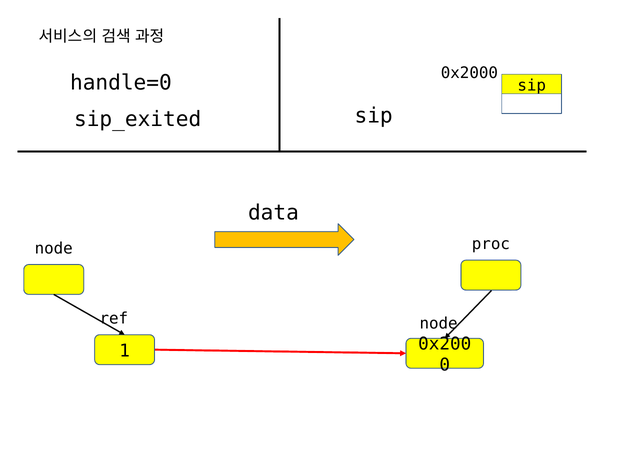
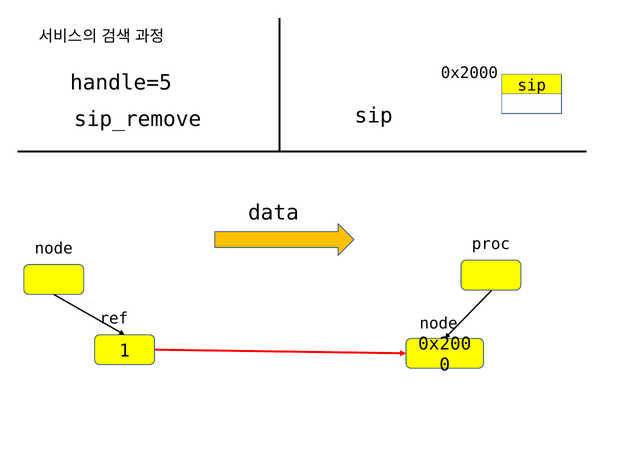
handle=0: handle=0 -> handle=5 (121, 83)
sip_exited: sip_exited -> sip_remove (138, 119)
